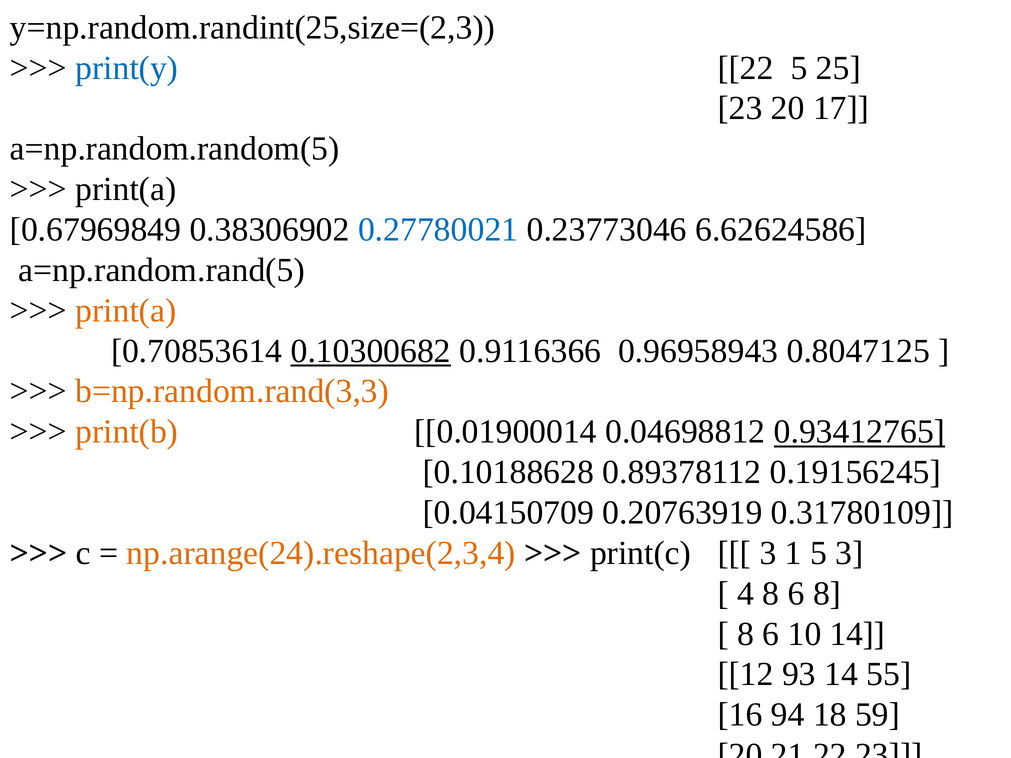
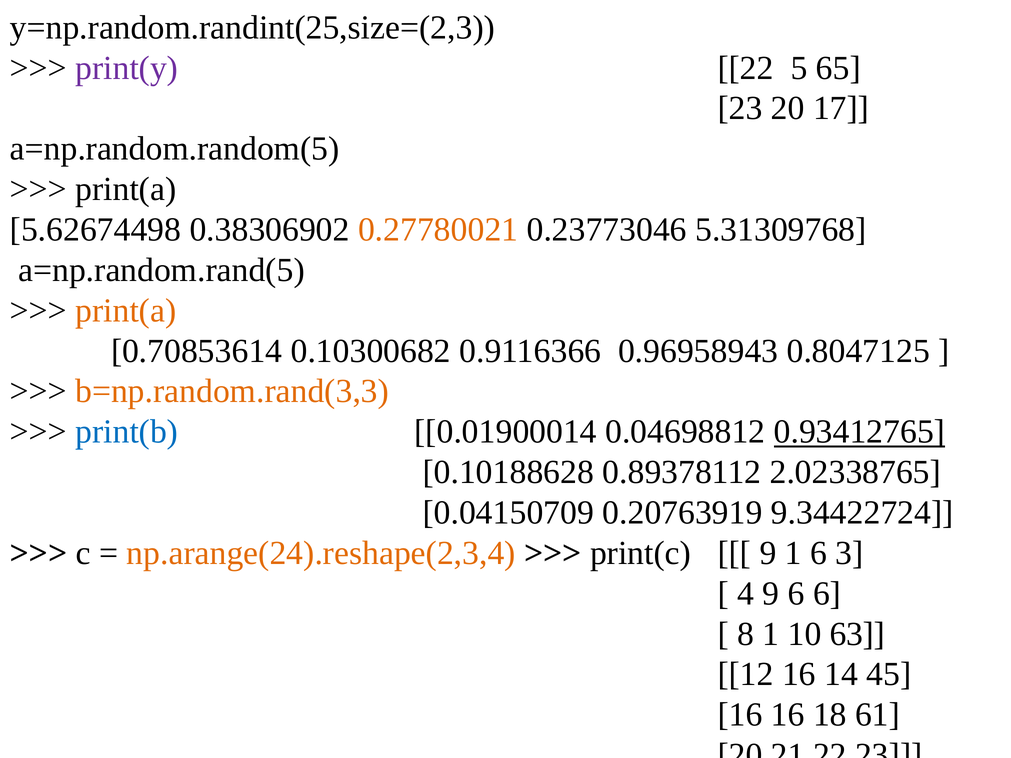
print(y colour: blue -> purple (127, 68)
25: 25 -> 65 (838, 68)
0.67969849: 0.67969849 -> 5.62674498 (96, 230)
0.27780021 colour: blue -> orange (438, 230)
6.62624586: 6.62624586 -> 5.31309768 (781, 230)
0.10300682 underline: present -> none (371, 351)
print(b colour: orange -> blue (127, 432)
0.19156245: 0.19156245 -> 2.02338765 (855, 472)
0.31780109: 0.31780109 -> 9.34422724 (862, 513)
3: 3 -> 9 (768, 553)
1 5: 5 -> 6 (819, 553)
4 8: 8 -> 9 (771, 594)
6 8: 8 -> 6 (827, 594)
6: 6 -> 1 (771, 634)
10 14: 14 -> 63 (857, 634)
12 93: 93 -> 16 (799, 675)
55: 55 -> 45 (889, 675)
16 94: 94 -> 16 (788, 715)
59: 59 -> 61 (878, 715)
